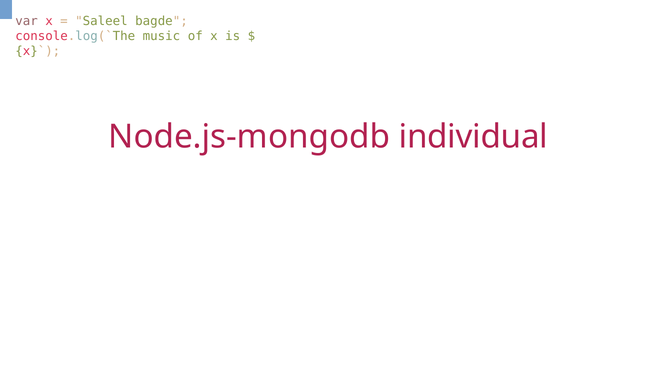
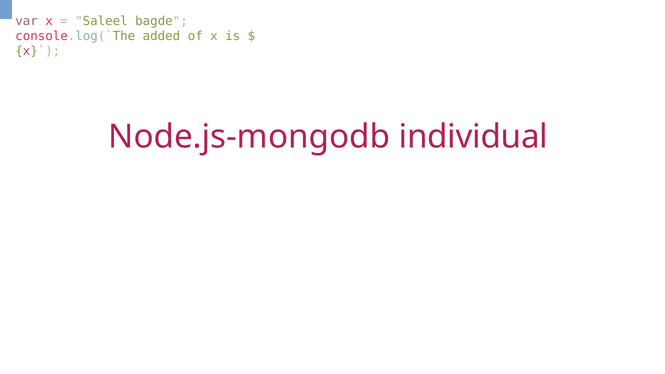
music: music -> added (161, 36)
